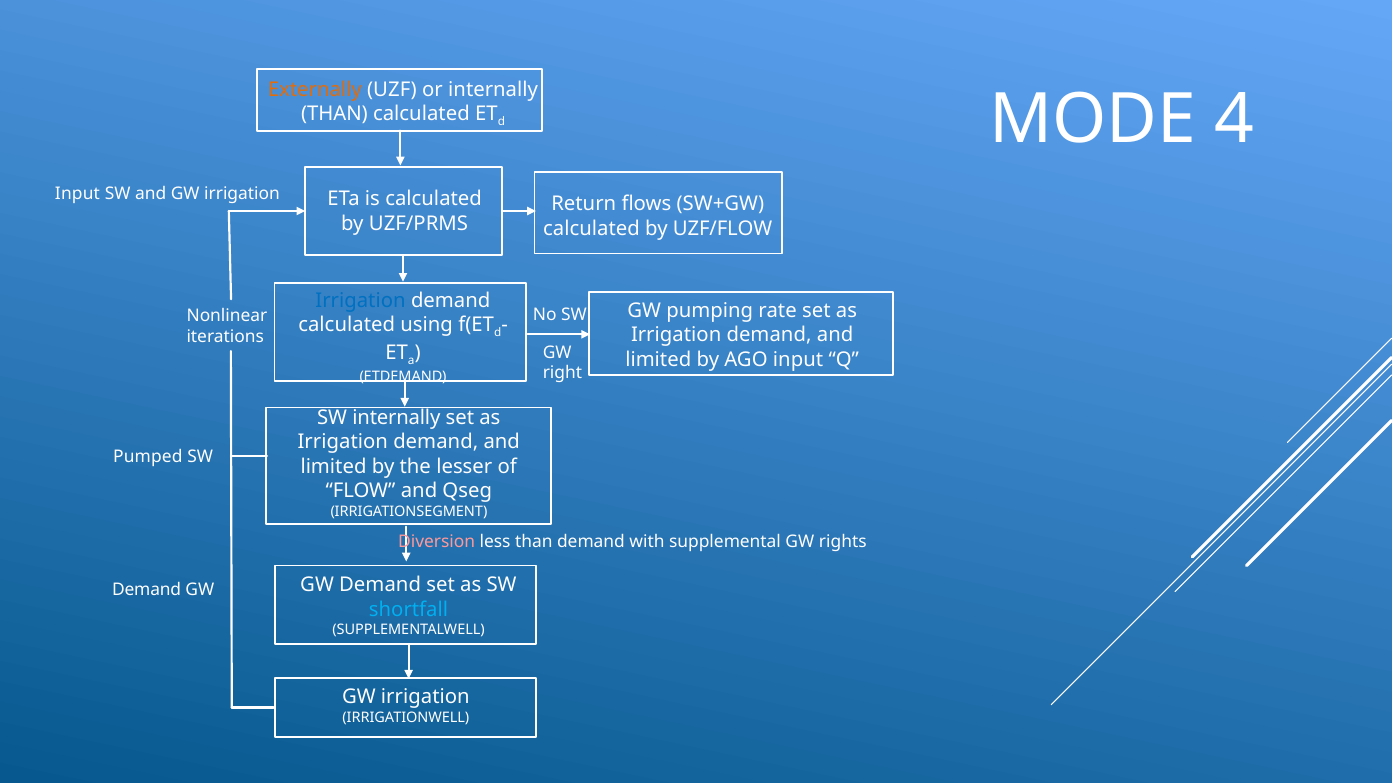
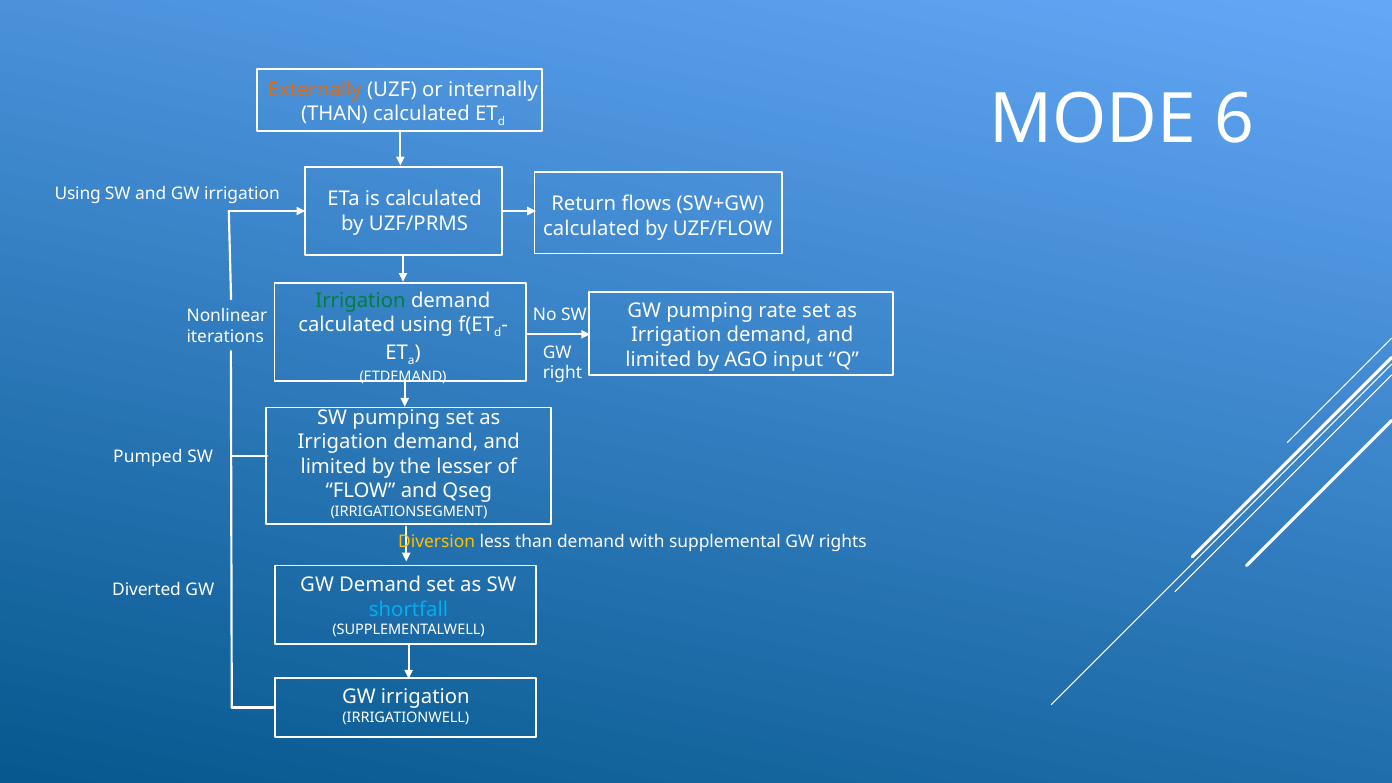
4: 4 -> 6 (1234, 119)
Input: Input -> Using (78, 193)
Irrigation colour: blue -> green (361, 301)
SW internally: internally -> pumping (396, 418)
Diversion colour: pink -> yellow (437, 542)
Demand: Demand -> Diverted (147, 590)
